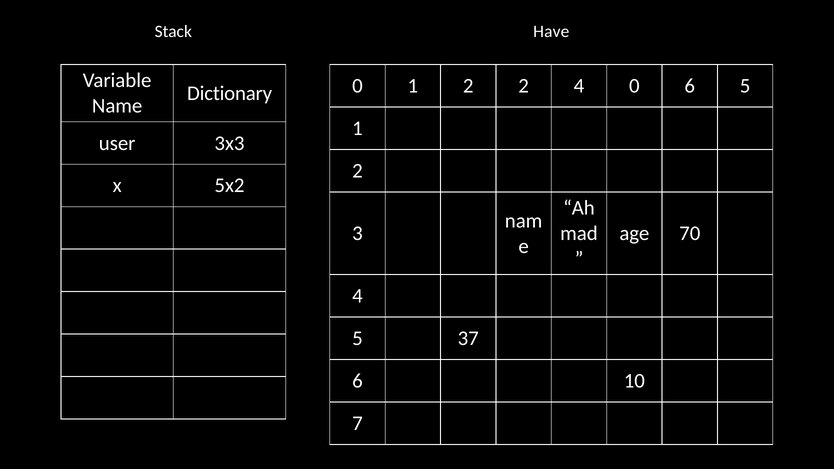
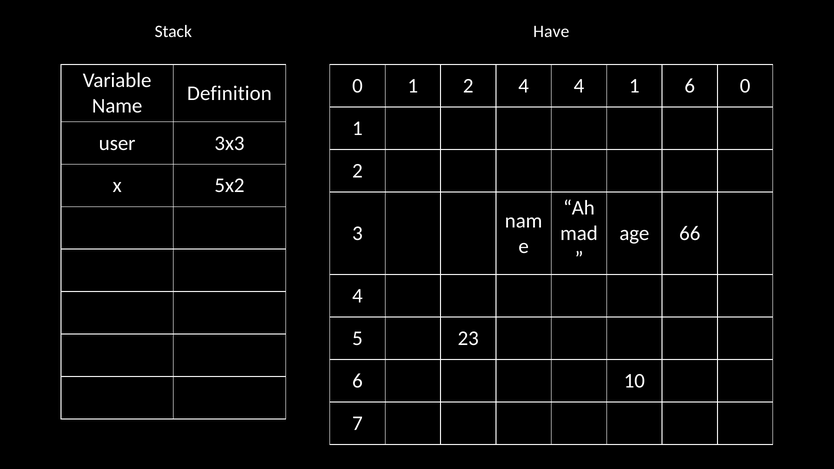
2 2: 2 -> 4 (524, 86)
4 0: 0 -> 1 (634, 86)
6 5: 5 -> 0 (745, 86)
Dictionary: Dictionary -> Definition (229, 93)
70: 70 -> 66 (690, 233)
37: 37 -> 23 (468, 339)
